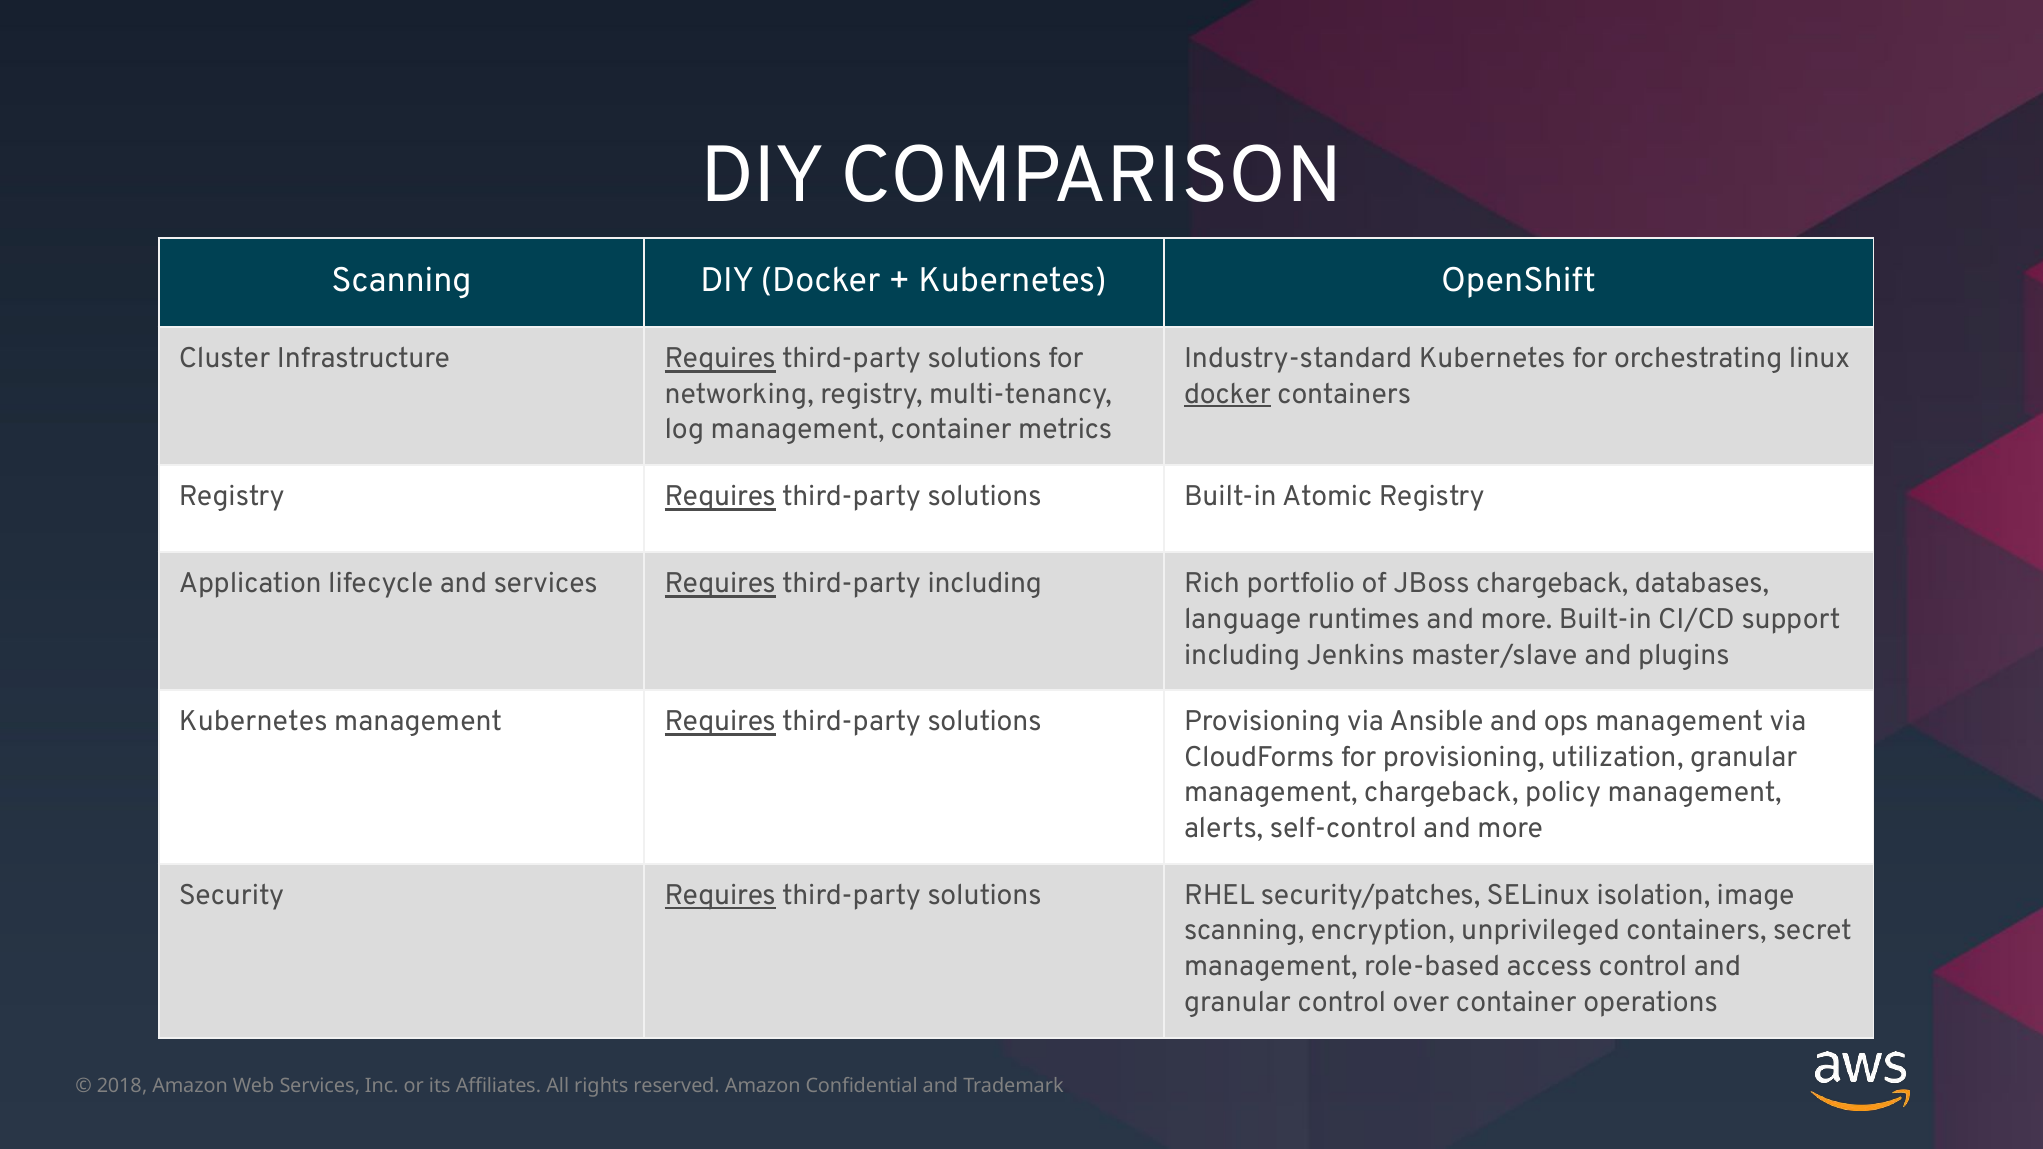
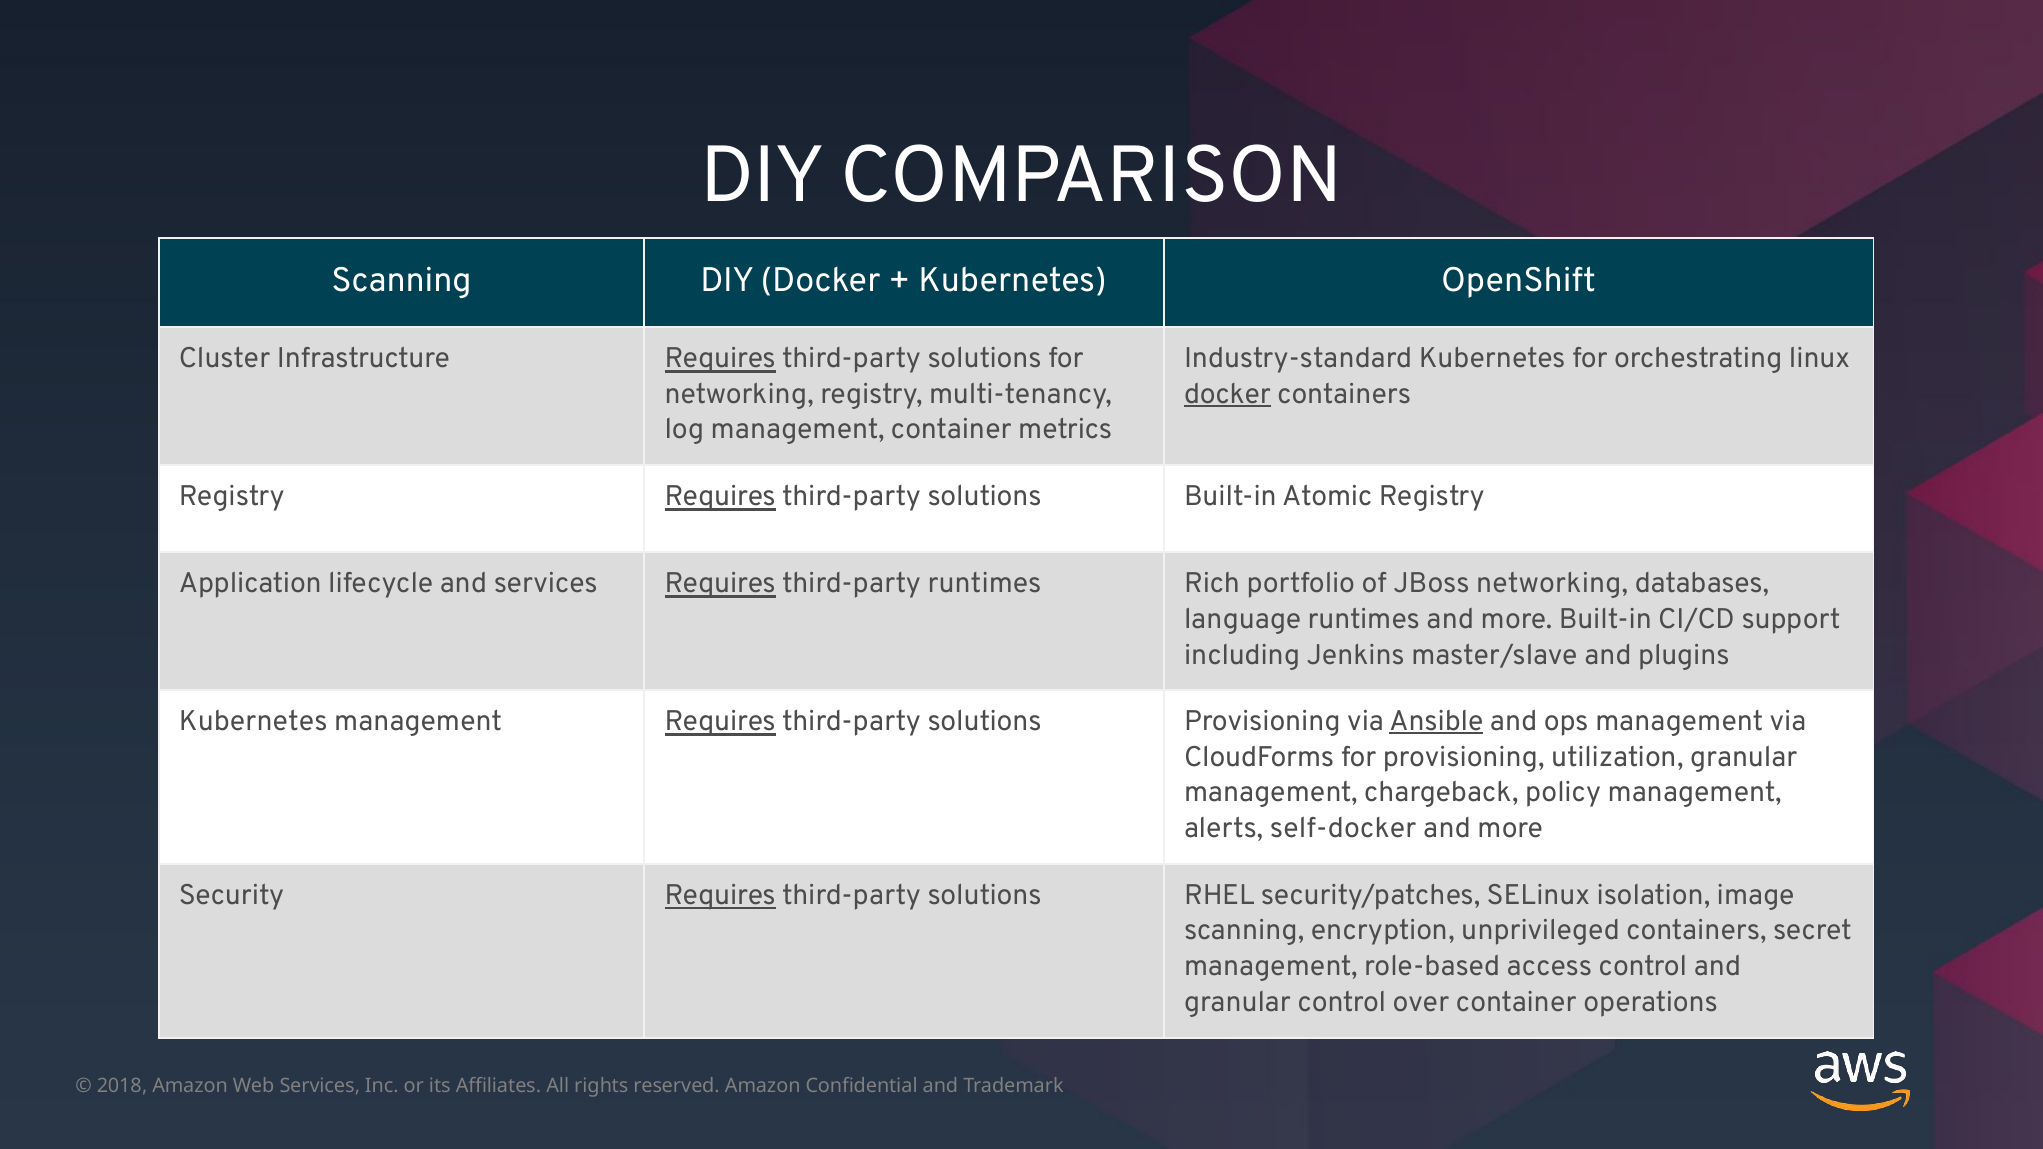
third-party including: including -> runtimes (985, 583)
JBoss chargeback: chargeback -> networking (1552, 583)
Ansible underline: none -> present (1436, 721)
self-control: self-control -> self-docker (1343, 829)
